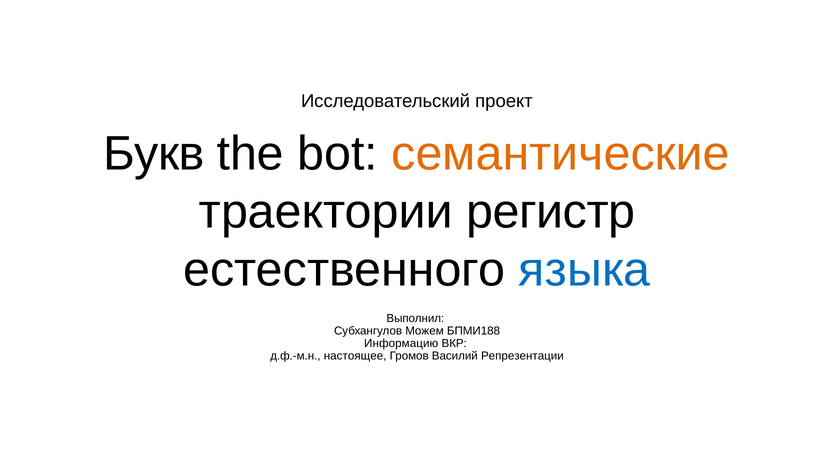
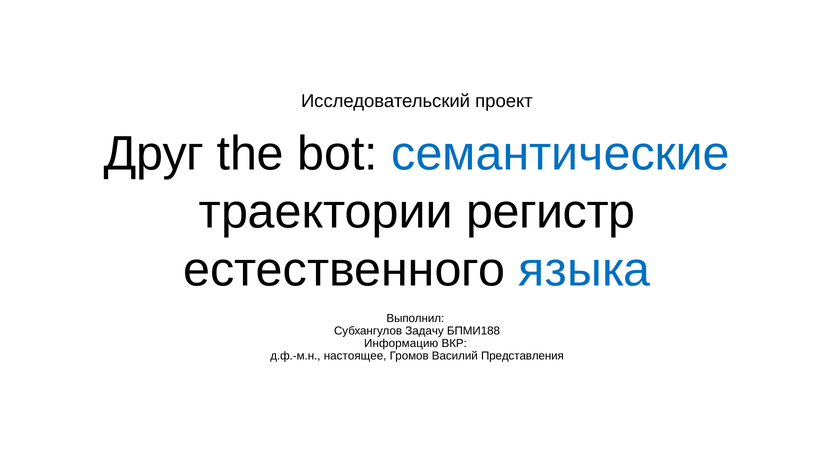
Букв: Букв -> Друг (154, 154)
семантические colour: orange -> blue (561, 154)
Можем: Можем -> Задачу (425, 331)
Репрезентации: Репрезентации -> Представления (522, 356)
